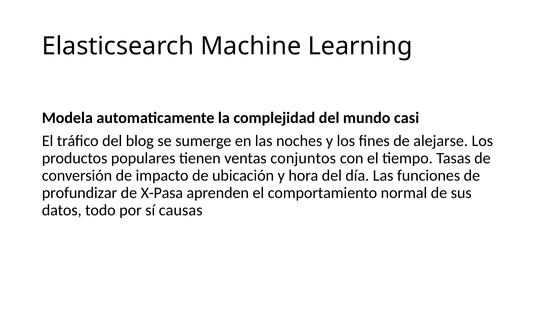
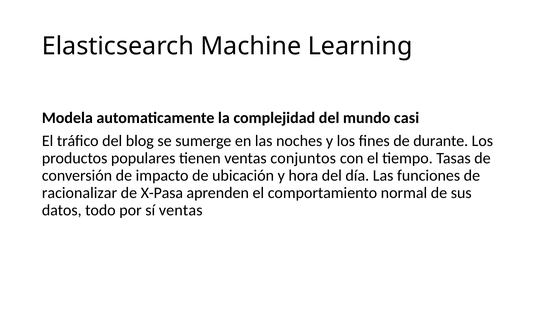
alejarse: alejarse -> durante (441, 141)
profundizar: profundizar -> racionalizar (79, 193)
sí causas: causas -> ventas (181, 210)
